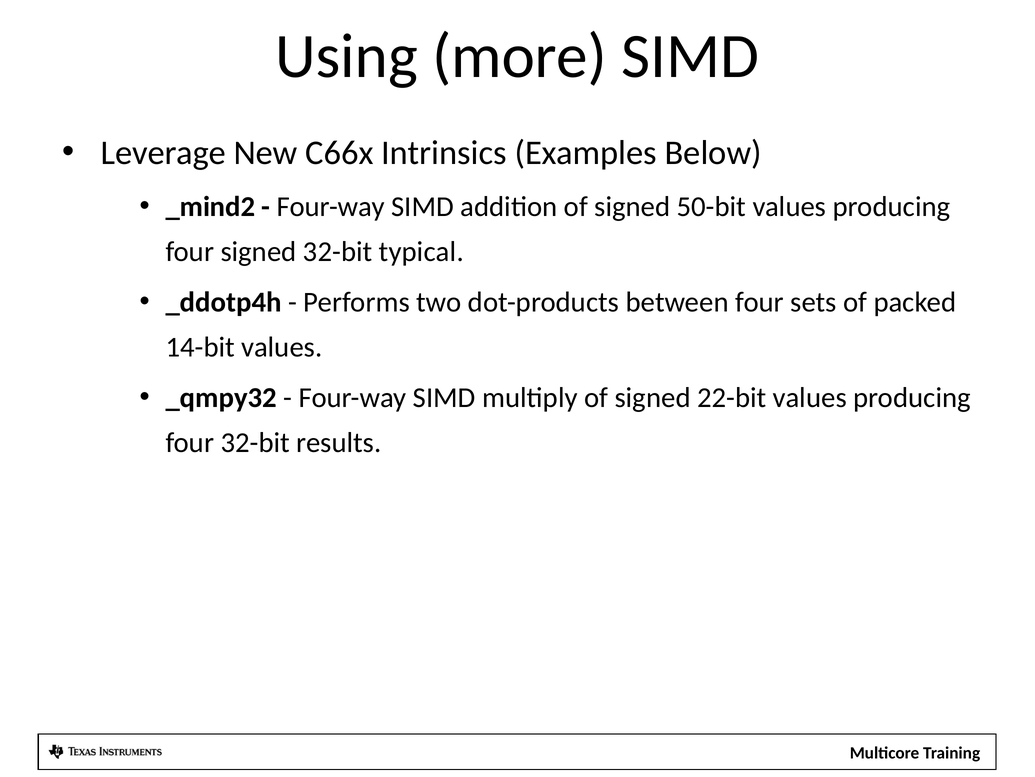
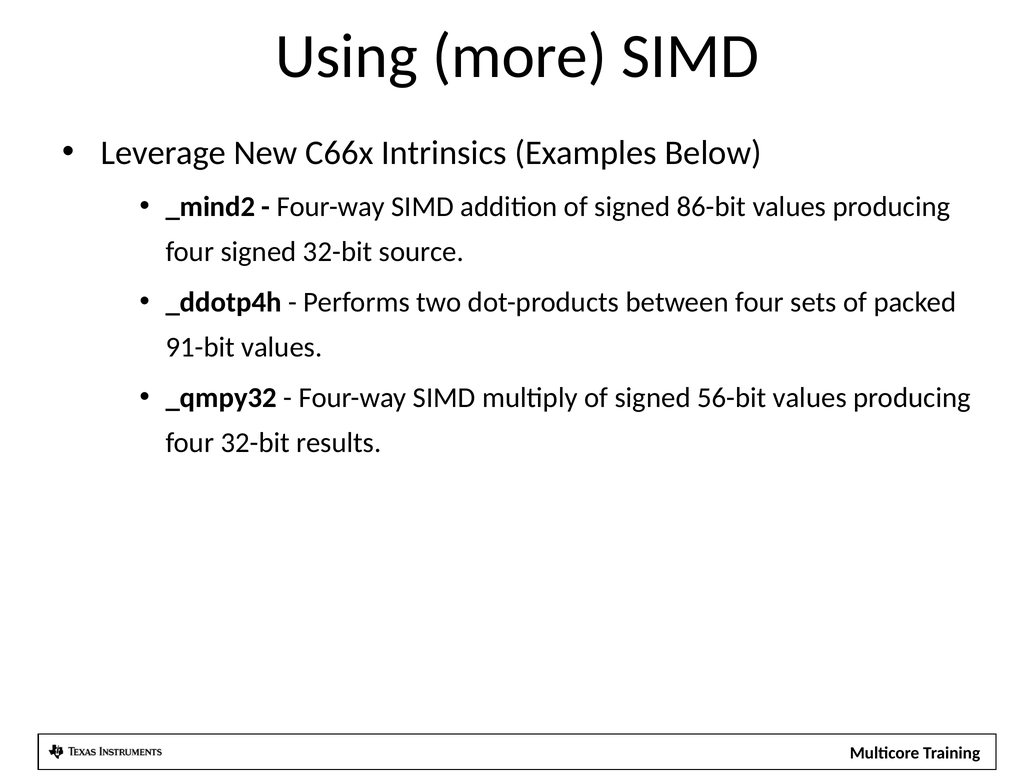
50-bit: 50-bit -> 86-bit (711, 206)
typical: typical -> source (421, 251)
14-bit: 14-bit -> 91-bit (200, 347)
22-bit: 22-bit -> 56-bit (732, 397)
